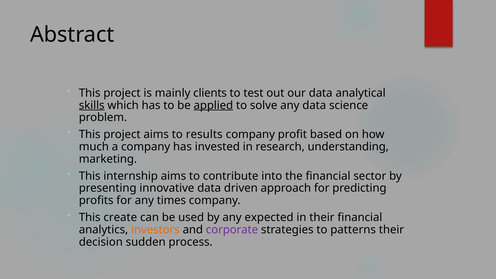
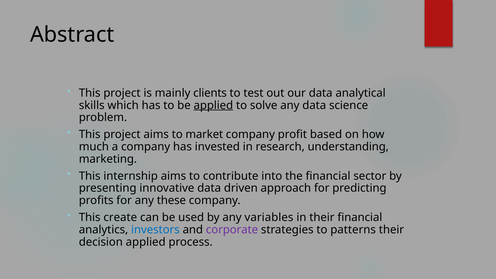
skills underline: present -> none (92, 105)
results: results -> market (204, 134)
times: times -> these (171, 200)
expected: expected -> variables (269, 217)
investors colour: orange -> blue (155, 230)
decision sudden: sudden -> applied (146, 242)
